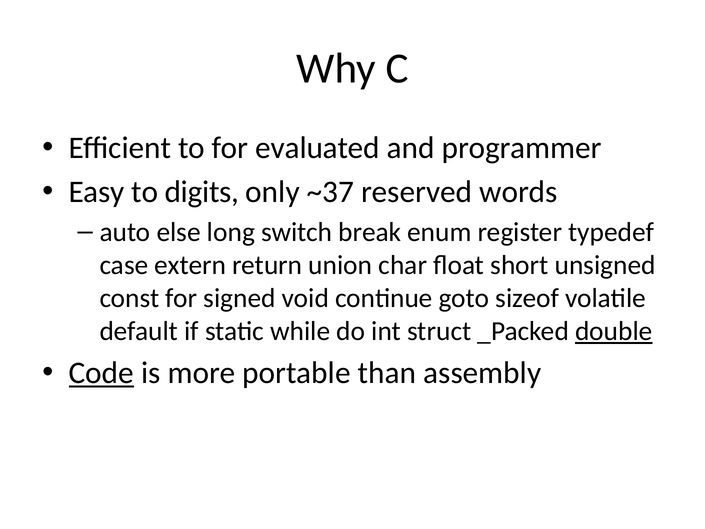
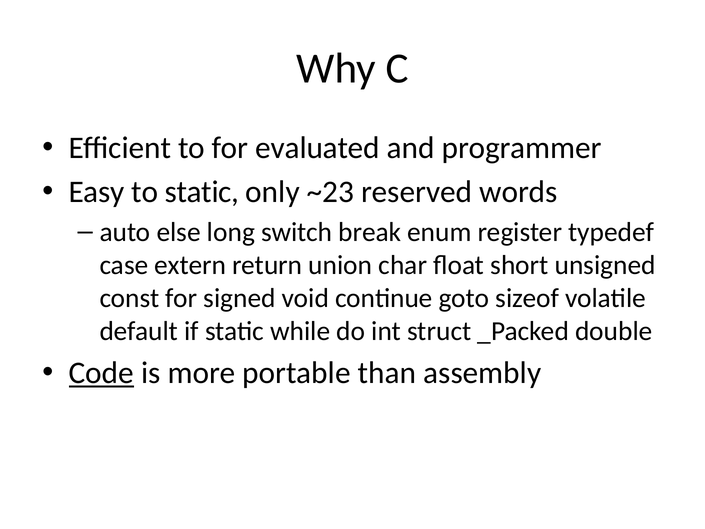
to digits: digits -> static (202, 192)
~37: ~37 -> ~23 (330, 192)
double underline: present -> none (614, 331)
